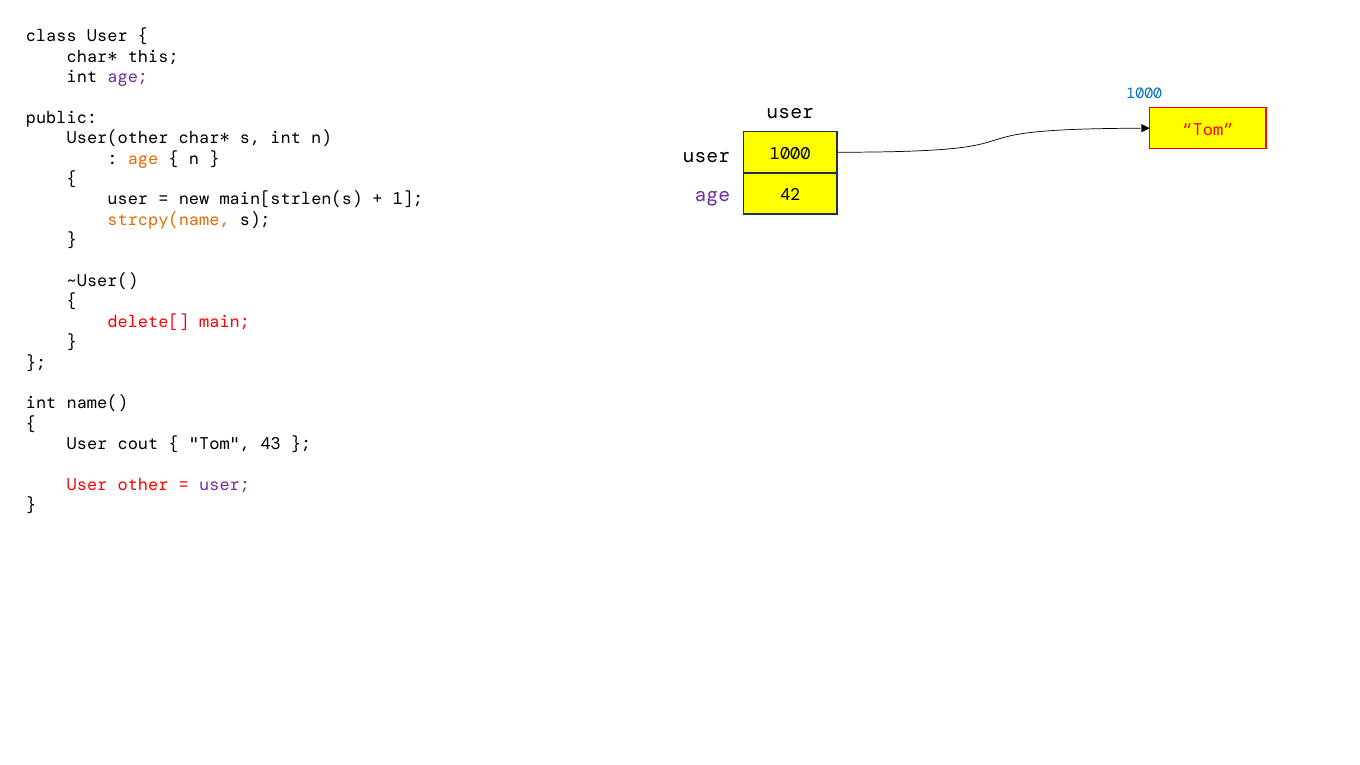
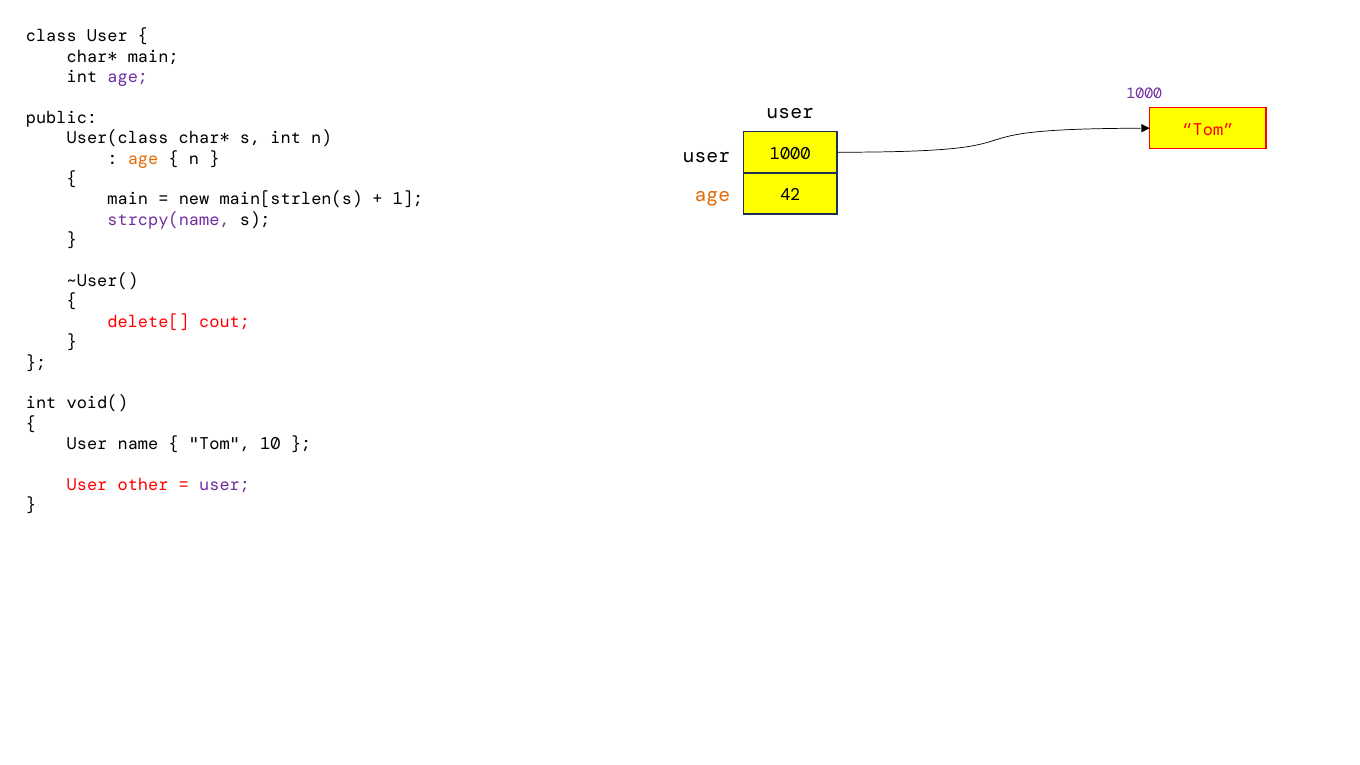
this: this -> main (153, 57)
1000 colour: blue -> purple (1144, 93)
User(other: User(other -> User(class (118, 138)
age colour: purple -> orange (712, 195)
user: user -> main (128, 199)
strcpy(name colour: orange -> purple (169, 220)
main: main -> cout (225, 322)
name(: name( -> void( (97, 403)
cout: cout -> name (138, 444)
43: 43 -> 10 (270, 444)
